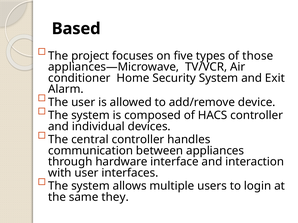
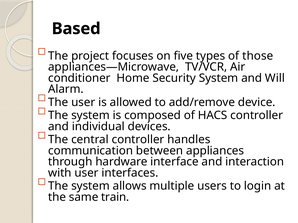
Exit: Exit -> Will (275, 78)
they: they -> train (115, 198)
